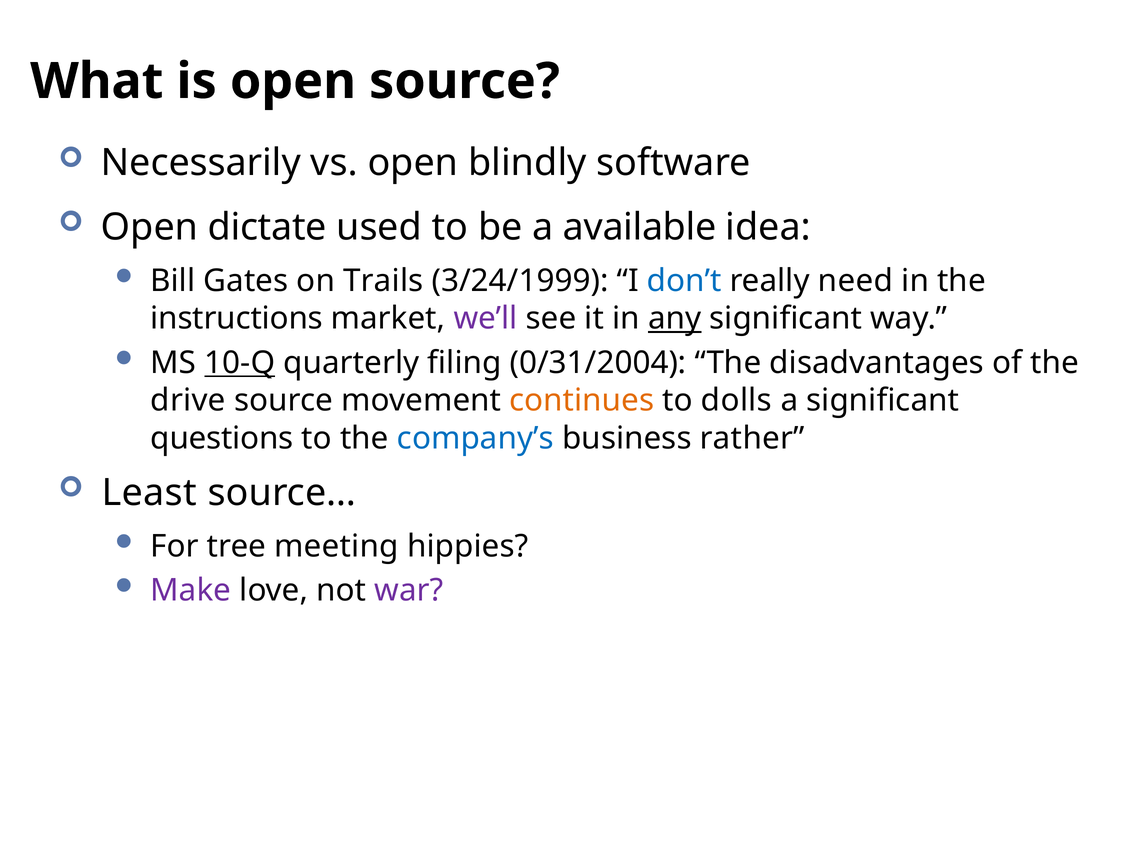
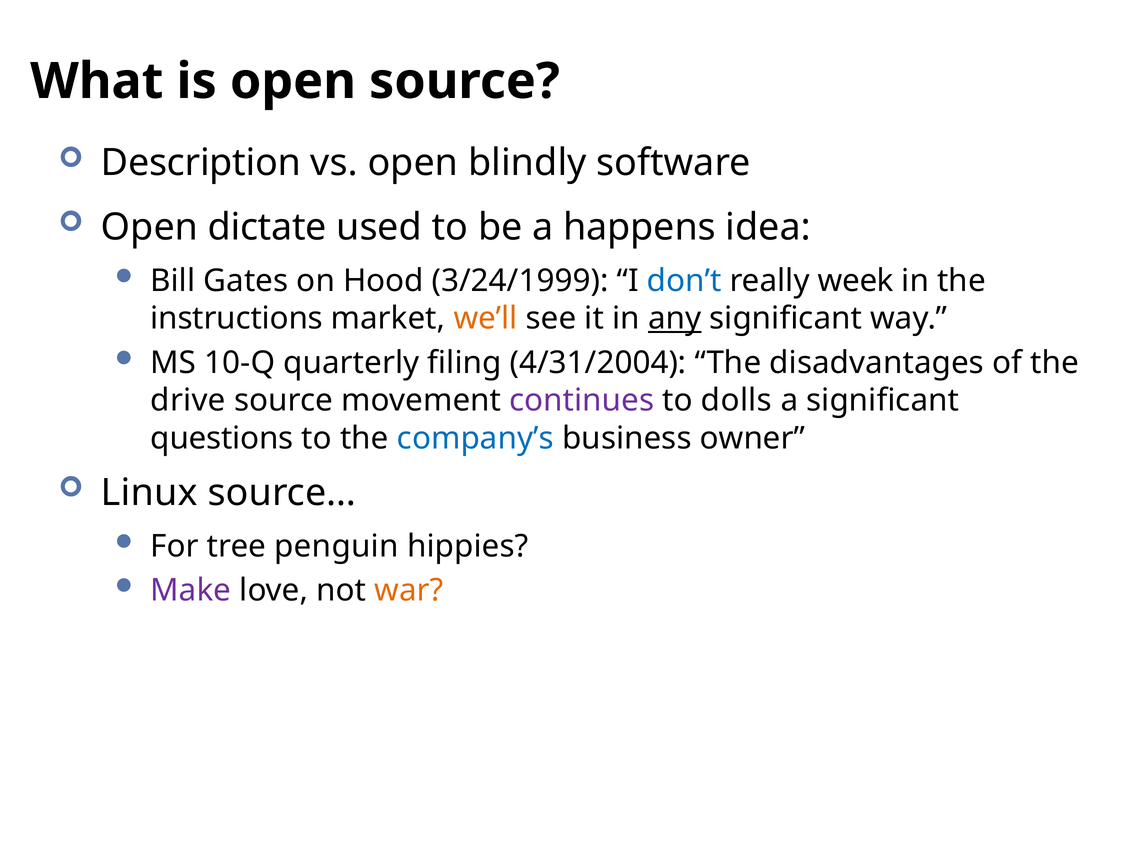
Necessarily: Necessarily -> Description (201, 163)
available: available -> happens (640, 227)
Trails: Trails -> Hood (383, 281)
need: need -> week (856, 281)
we’ll colour: purple -> orange (486, 319)
10-Q underline: present -> none (240, 363)
0/31/2004: 0/31/2004 -> 4/31/2004 (598, 363)
continues colour: orange -> purple (582, 400)
rather: rather -> owner (752, 438)
Least: Least -> Linux (149, 493)
meeting: meeting -> penguin (337, 546)
war colour: purple -> orange (409, 591)
